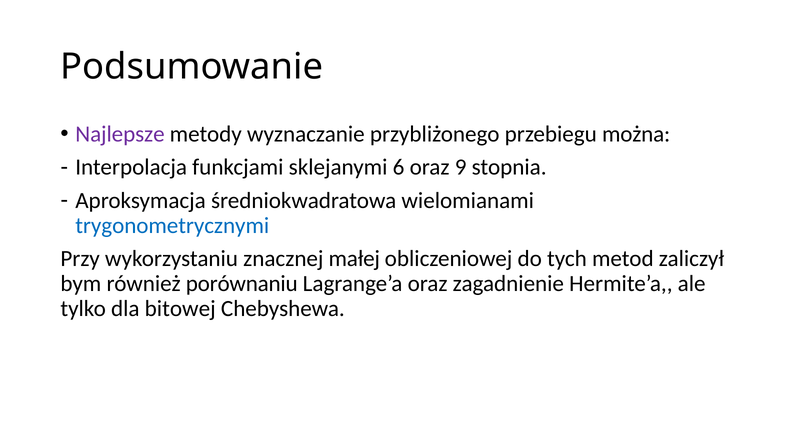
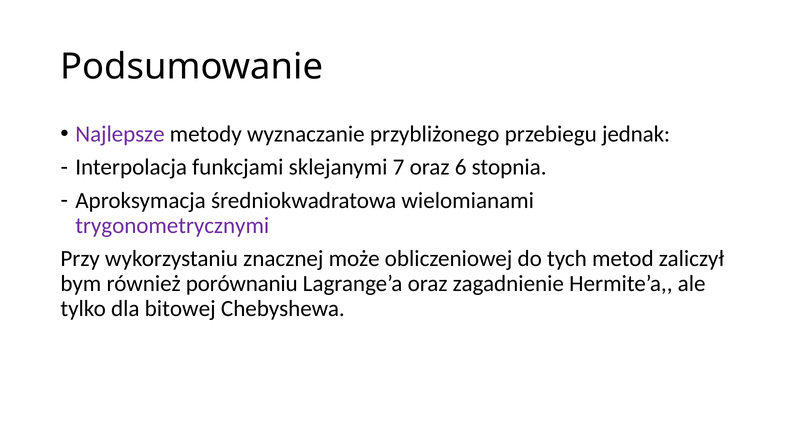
można: można -> jednak (636, 134)
6: 6 -> 7 (399, 167)
9: 9 -> 6 (461, 167)
trygonometrycznymi colour: blue -> purple (172, 226)
małej: małej -> może (354, 259)
